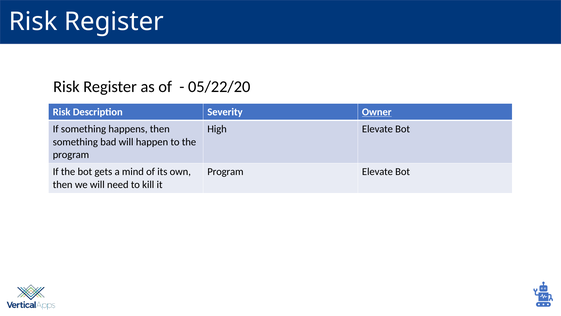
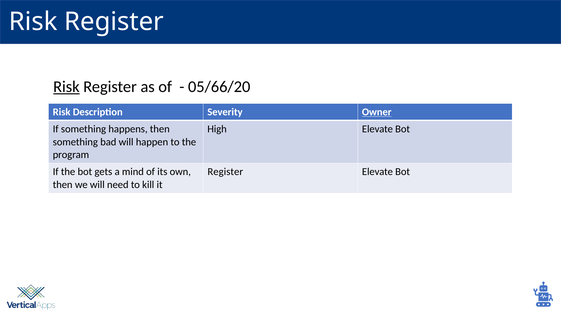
Risk underline: none -> present (66, 87)
05/22/20: 05/22/20 -> 05/66/20 (219, 87)
Program: Program -> Register (225, 172)
